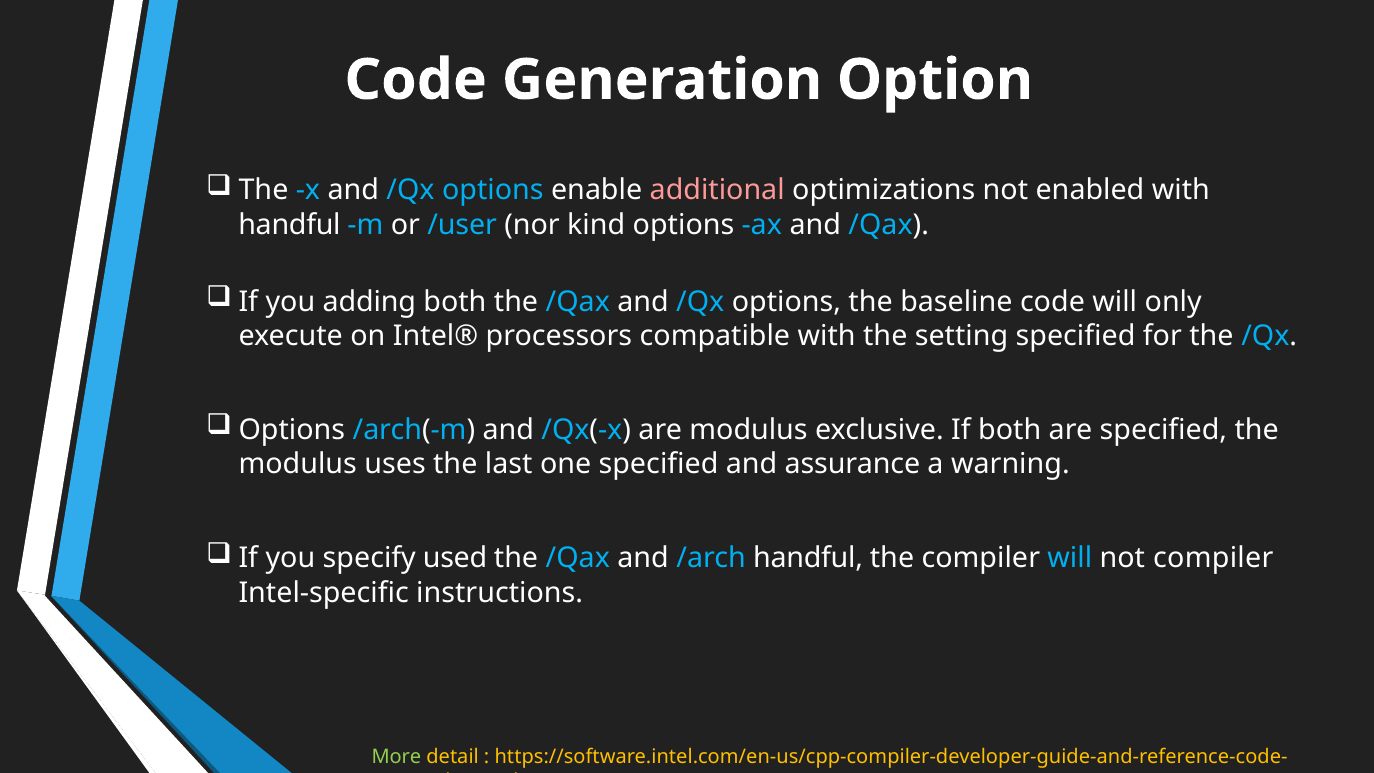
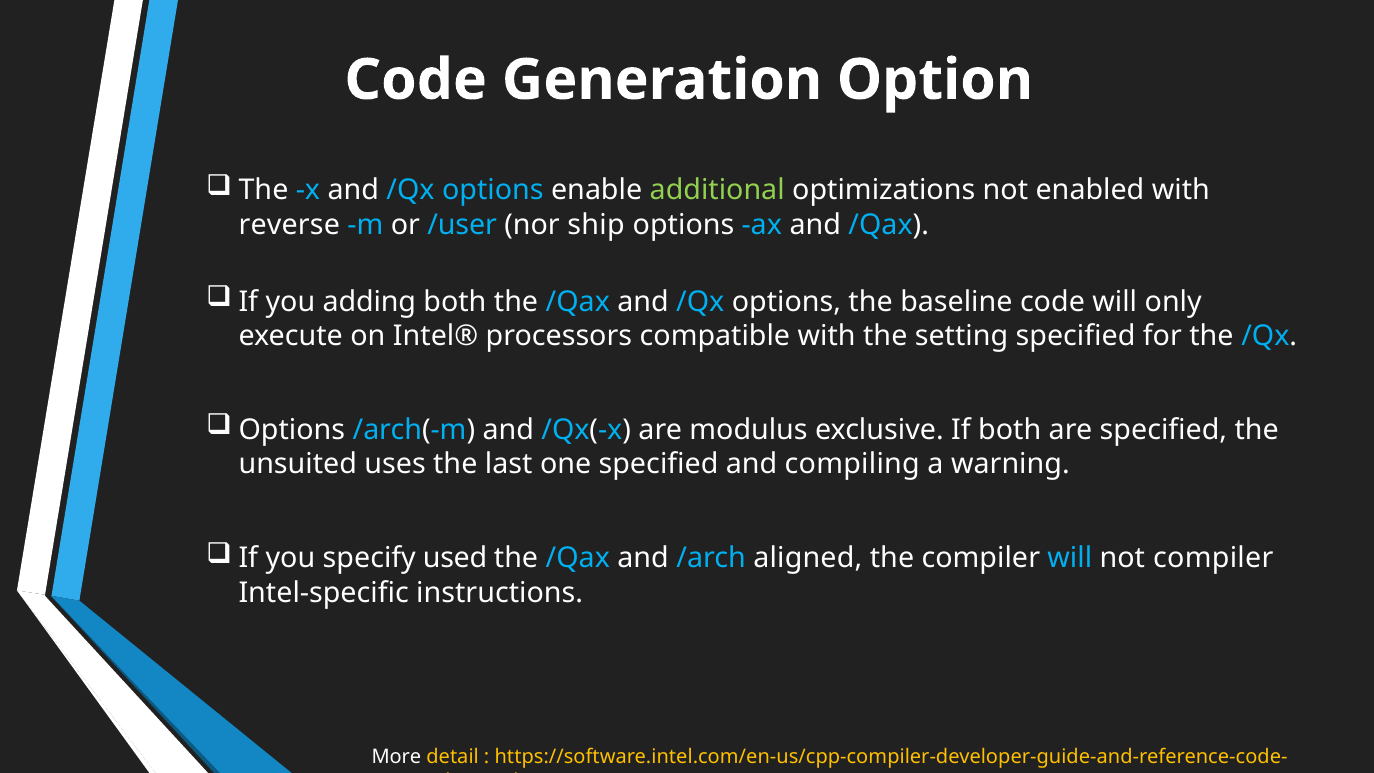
additional colour: pink -> light green (717, 190)
handful: handful -> reverse (289, 225)
kind: kind -> ship (596, 225)
modulus: modulus -> unsuited (298, 464)
assurance: assurance -> compiling (852, 464)
/arch handful: handful -> aligned (808, 558)
More colour: light green -> white (396, 757)
